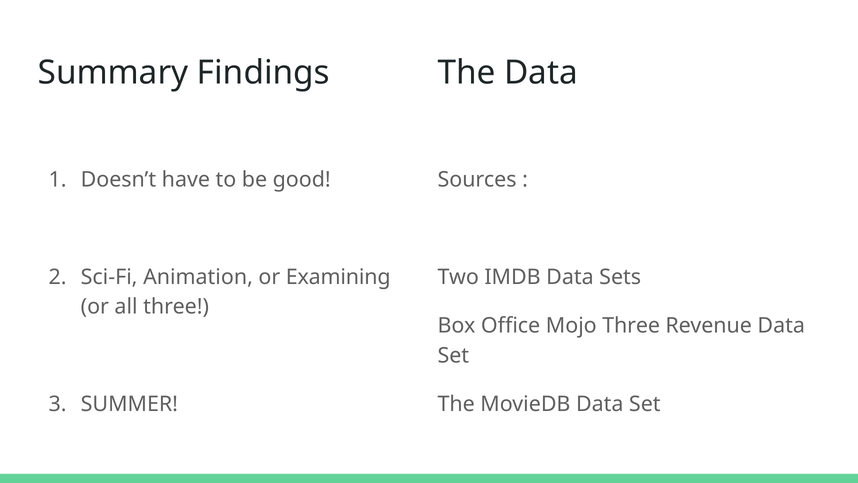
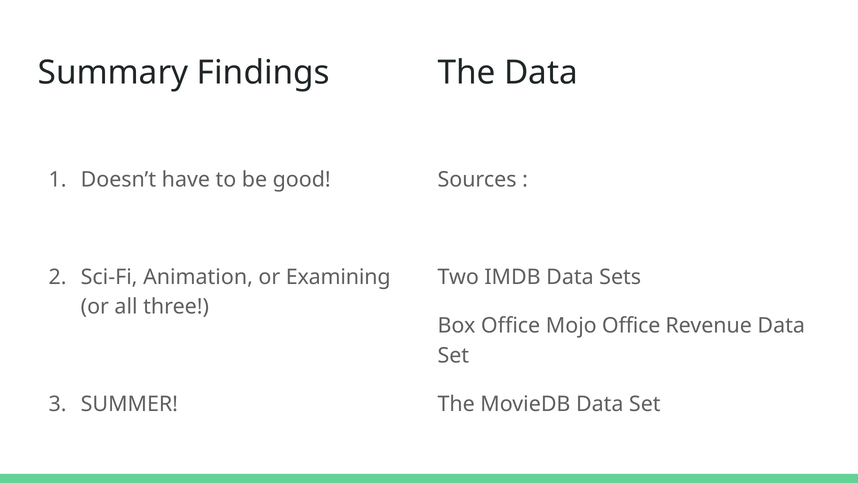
Mojo Three: Three -> Office (631, 326)
